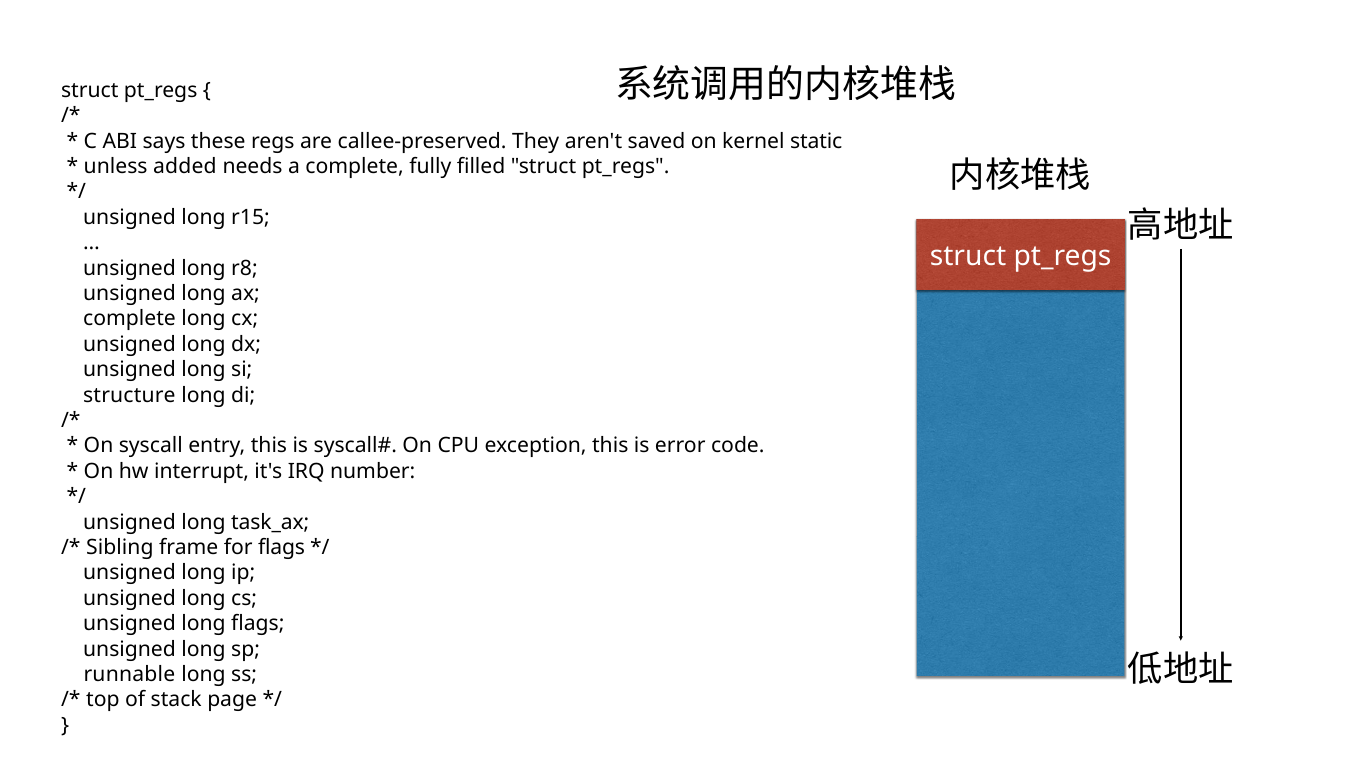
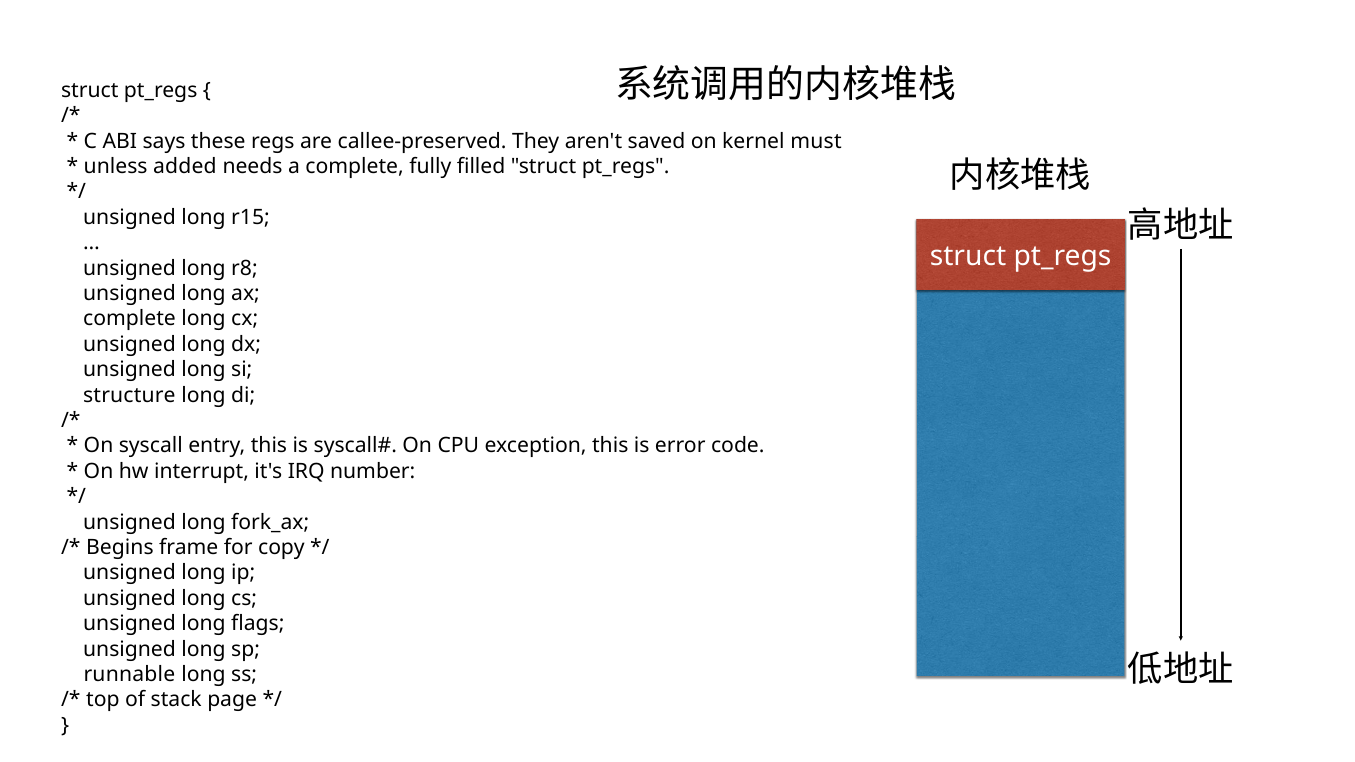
static: static -> must (816, 141)
task_ax: task_ax -> fork_ax (270, 522)
Sibling: Sibling -> Begins (120, 548)
for flags: flags -> copy (281, 548)
